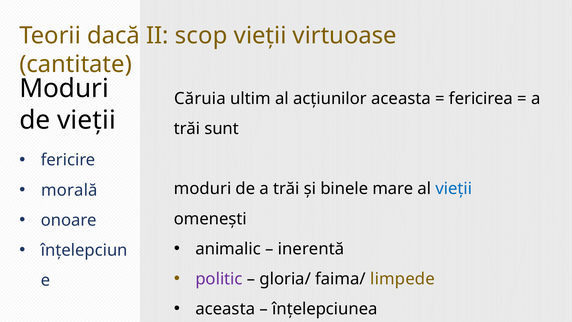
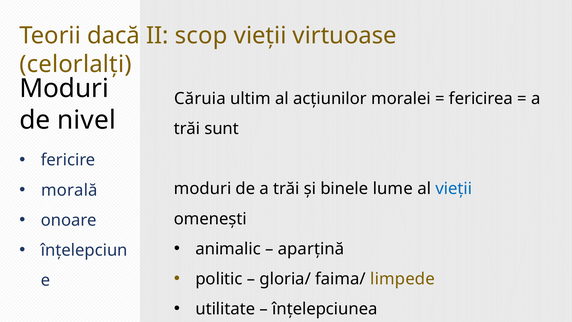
cantitate: cantitate -> celorlalți (75, 64)
acțiunilor aceasta: aceasta -> moralei (401, 98)
de vieții: vieții -> nivel (86, 120)
mare: mare -> lume (393, 189)
inerentă: inerentă -> aparțină (311, 249)
politic colour: purple -> black (219, 279)
aceasta: aceasta -> utilitate (225, 309)
